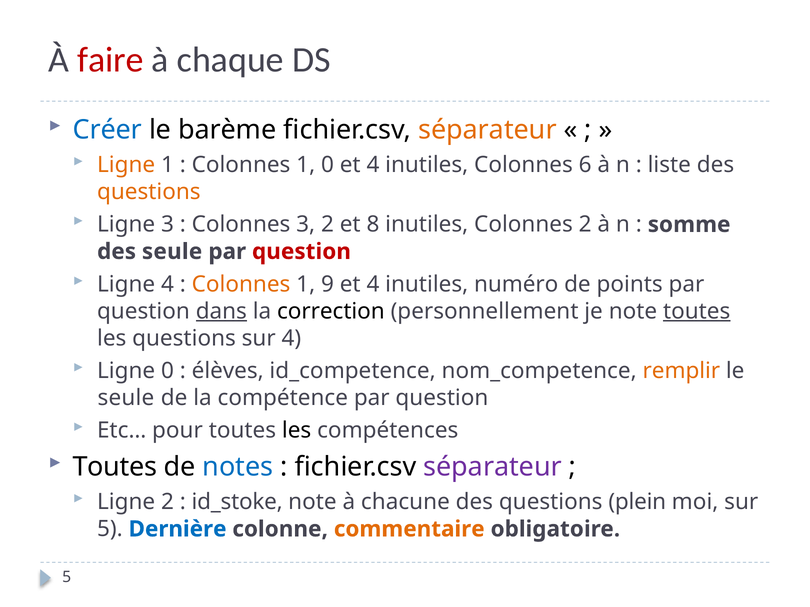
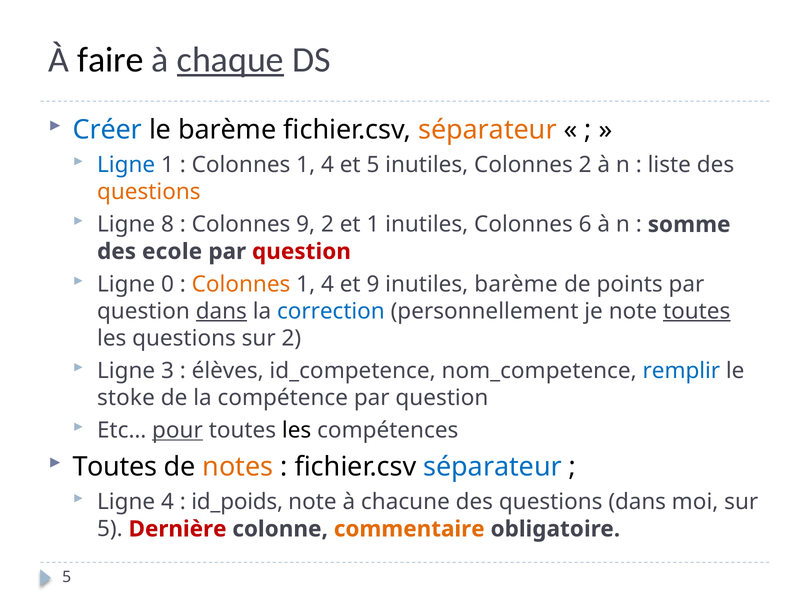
faire colour: red -> black (110, 60)
chaque underline: none -> present (230, 60)
Ligne colour: orange -> blue (126, 165)
0: 0 -> 4 (327, 165)
4: 4 -> 5 (373, 165)
Colonnes 6: 6 -> 2 (585, 165)
Ligne 3: 3 -> 8 (168, 225)
Colonnes 3: 3 -> 9 (306, 225)
et 8: 8 -> 1 (373, 225)
Colonnes 2: 2 -> 6 (585, 225)
des seule: seule -> ecole (172, 252)
Ligne 4: 4 -> 0 (168, 284)
9: 9 -> 4 (327, 284)
4: 4 -> 9 (373, 284)
inutiles numéro: numéro -> barème (516, 284)
correction colour: black -> blue (331, 311)
sur 4: 4 -> 2 (291, 338)
Ligne 0: 0 -> 3 (168, 371)
remplir colour: orange -> blue (681, 371)
seule: seule -> stoke (126, 398)
pour underline: none -> present (177, 431)
notes colour: blue -> orange (238, 467)
séparateur colour: purple -> blue (493, 467)
Ligne 2: 2 -> 4 (168, 502)
id_stoke: id_stoke -> id_poids (237, 502)
questions plein: plein -> dans (637, 502)
Dernière colour: blue -> red (178, 529)
